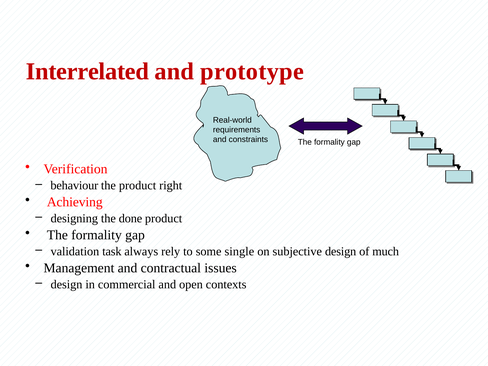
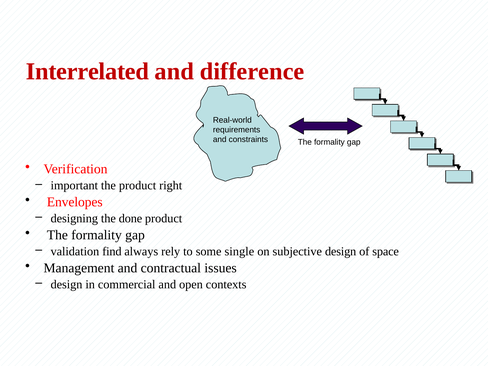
prototype: prototype -> difference (252, 71)
behaviour: behaviour -> important (74, 185)
Achieving: Achieving -> Envelopes (75, 202)
task: task -> find (112, 251)
much: much -> space (386, 251)
